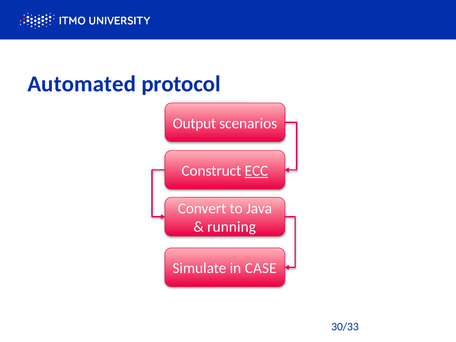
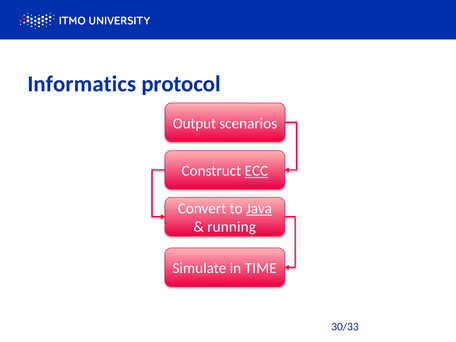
Automated: Automated -> Informatics (82, 84)
Java underline: none -> present (259, 209)
CASE: CASE -> TIME (261, 268)
